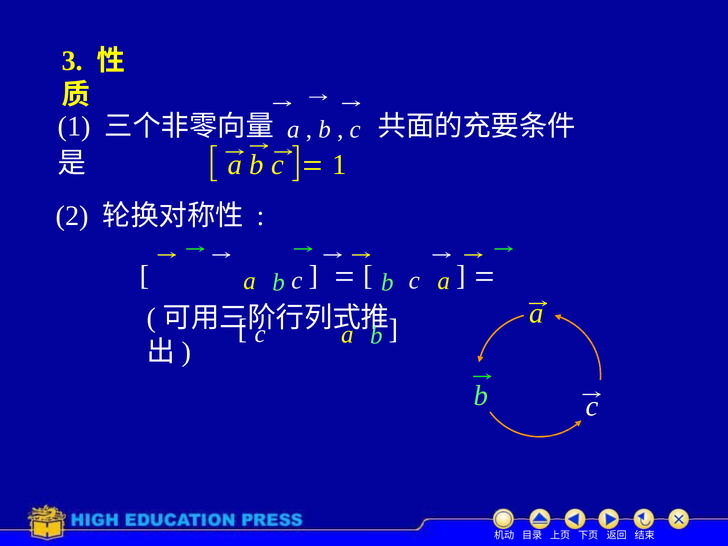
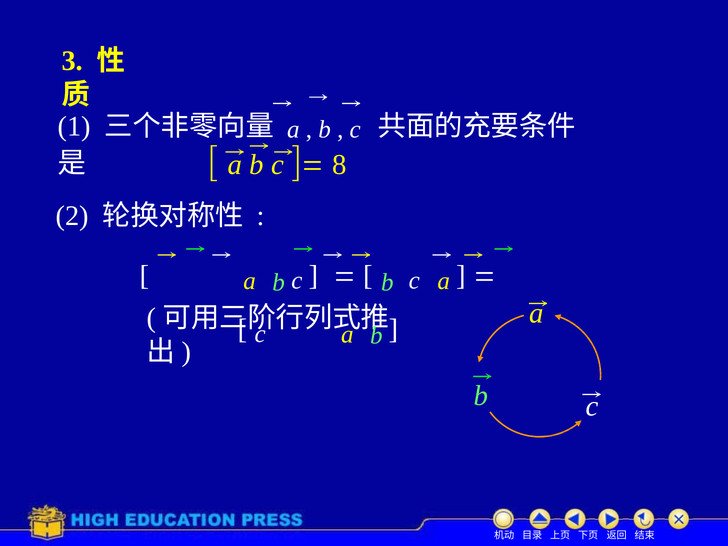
1: 1 -> 8 (340, 165)
